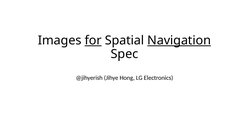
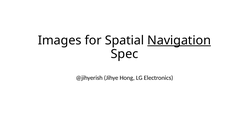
for underline: present -> none (93, 40)
